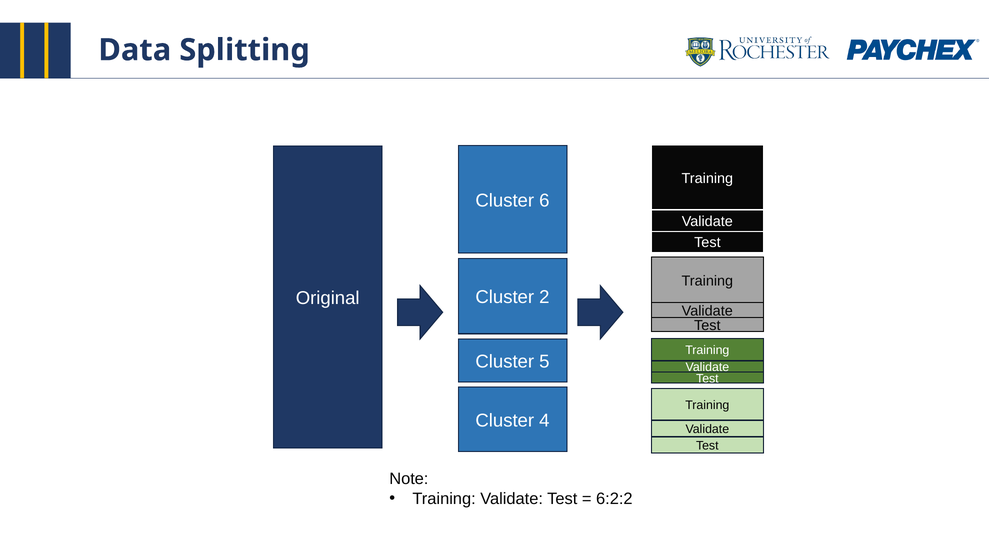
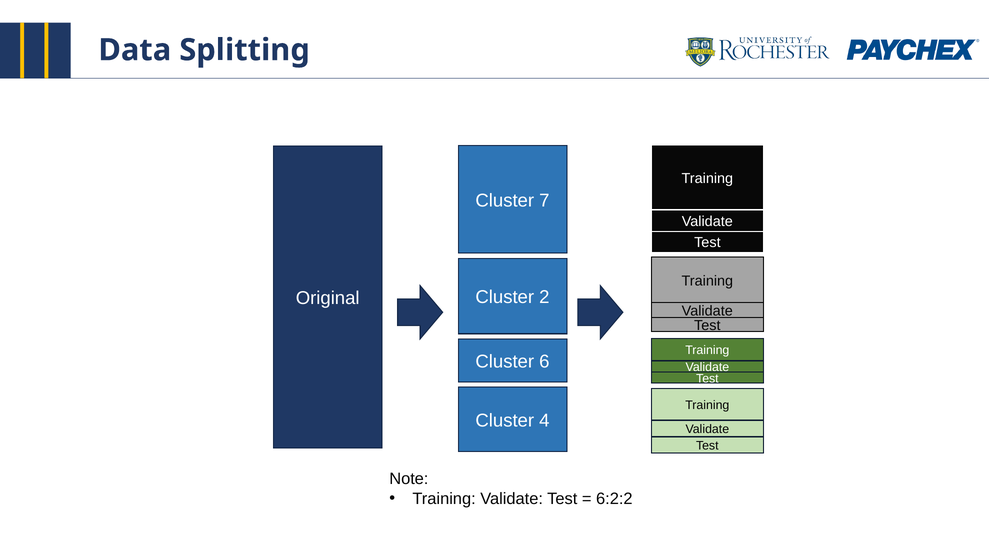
6: 6 -> 7 (544, 201)
5: 5 -> 6 (544, 362)
